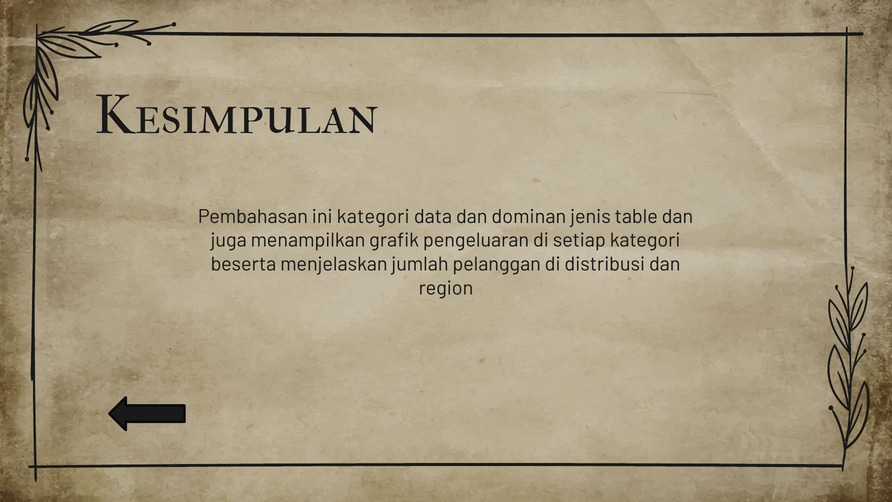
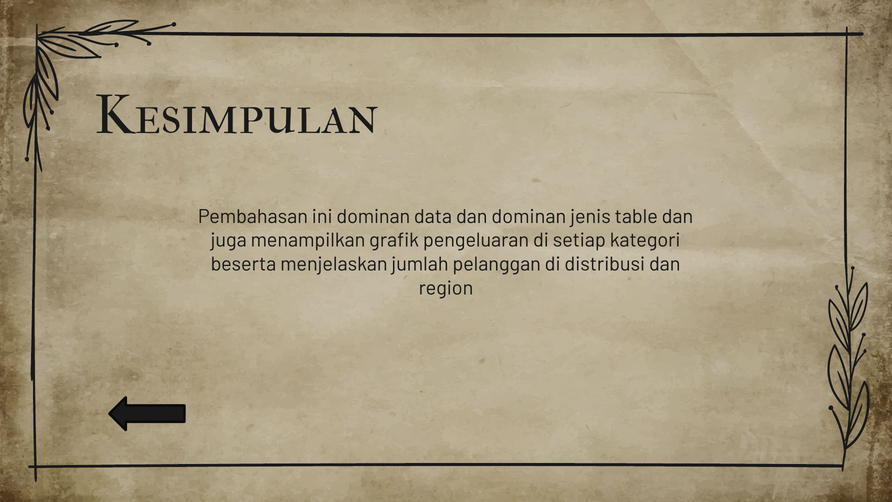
ini kategori: kategori -> dominan (373, 217)
